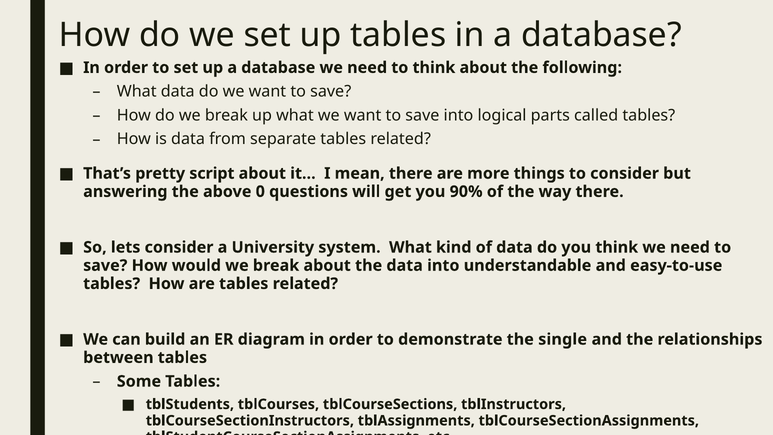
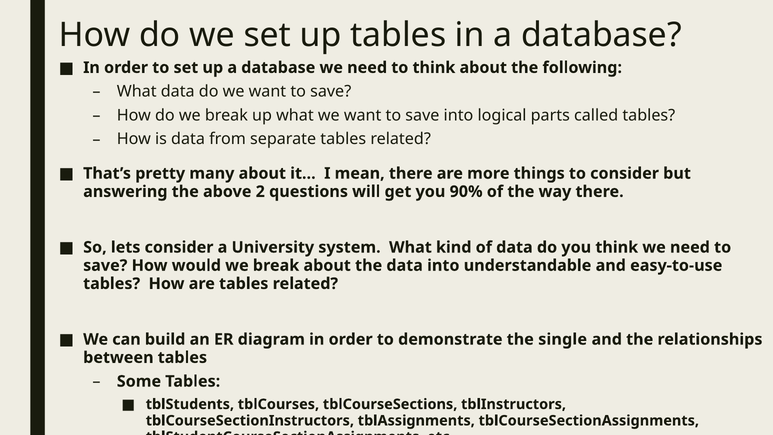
script: script -> many (212, 173)
0: 0 -> 2 (260, 192)
